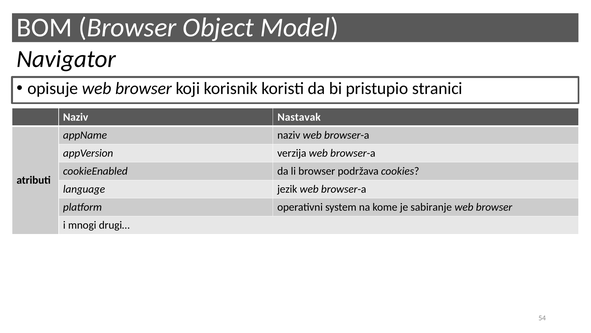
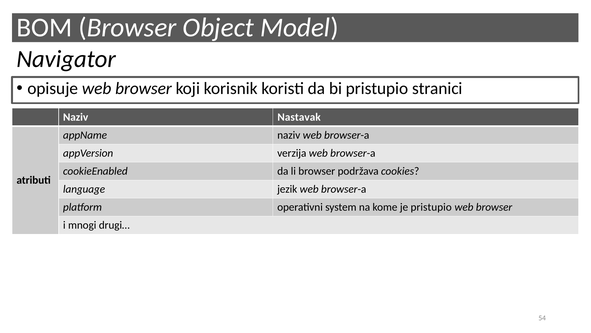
je sabiranje: sabiranje -> pristupio (431, 207)
